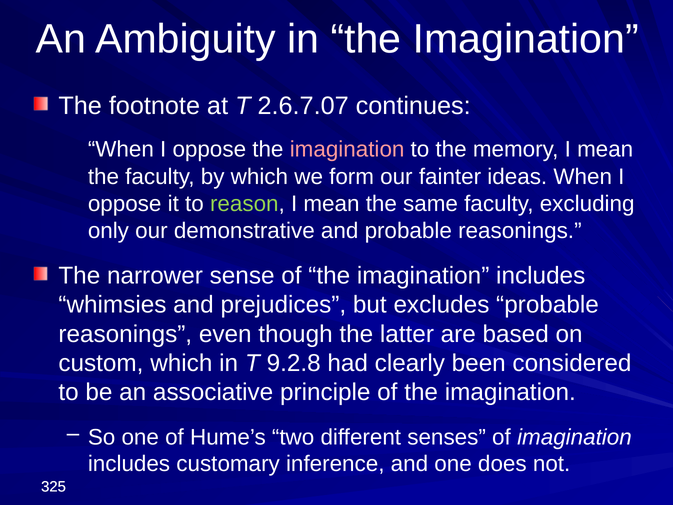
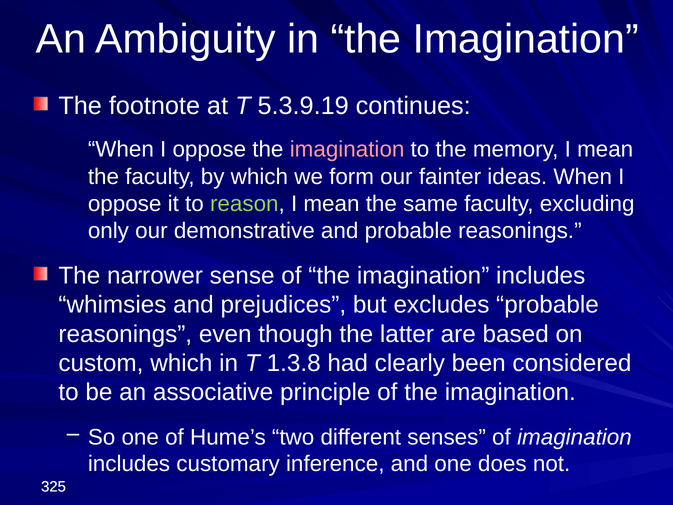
2.6.7.07: 2.6.7.07 -> 5.3.9.19 (303, 106)
9.2.8: 9.2.8 -> 1.3.8 (294, 363)
